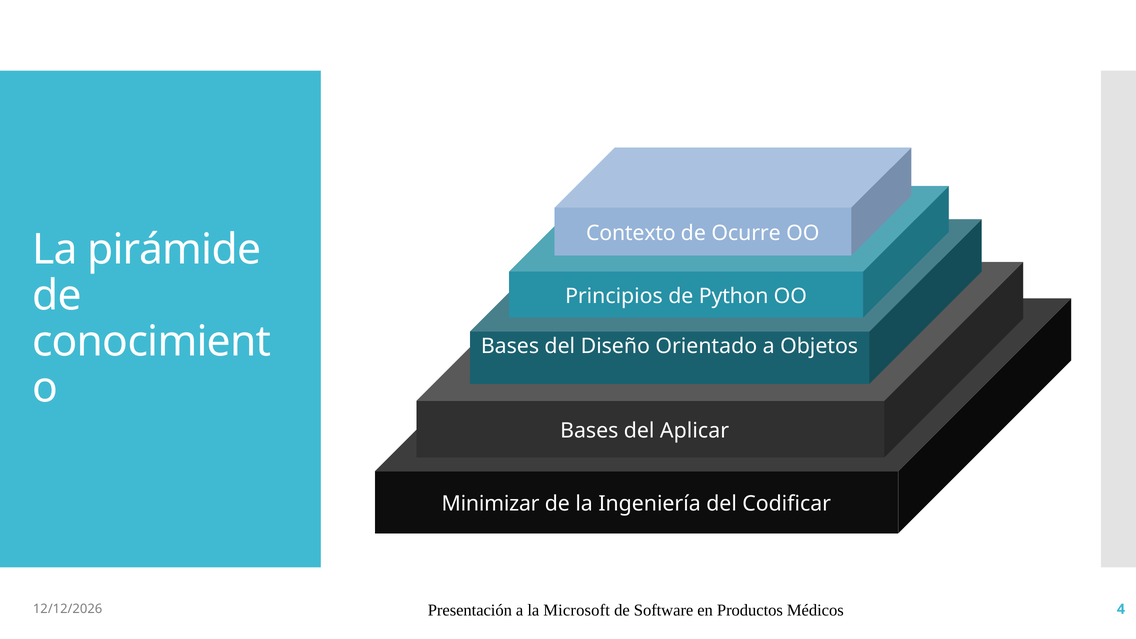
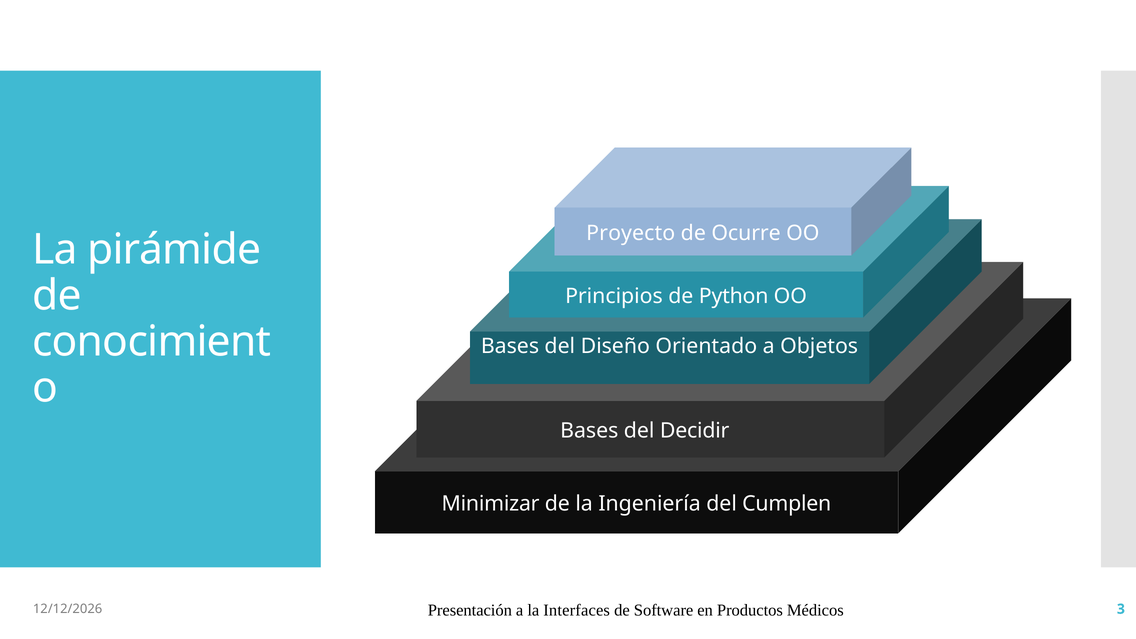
Contexto: Contexto -> Proyecto (631, 233)
Aplicar: Aplicar -> Decidir (695, 431)
Codificar: Codificar -> Cumplen (787, 504)
Microsoft: Microsoft -> Interfaces (577, 610)
4: 4 -> 3 (1121, 609)
